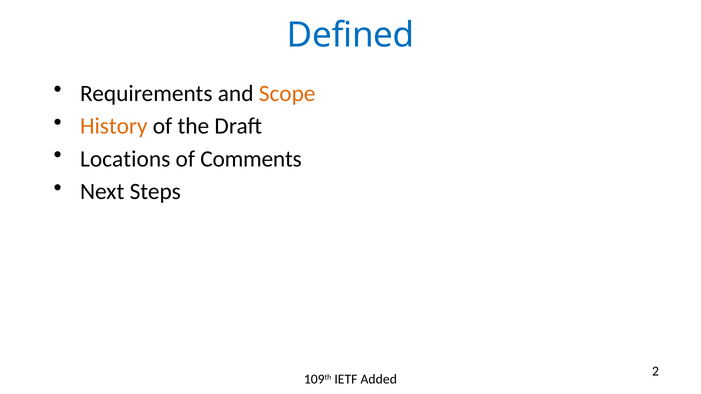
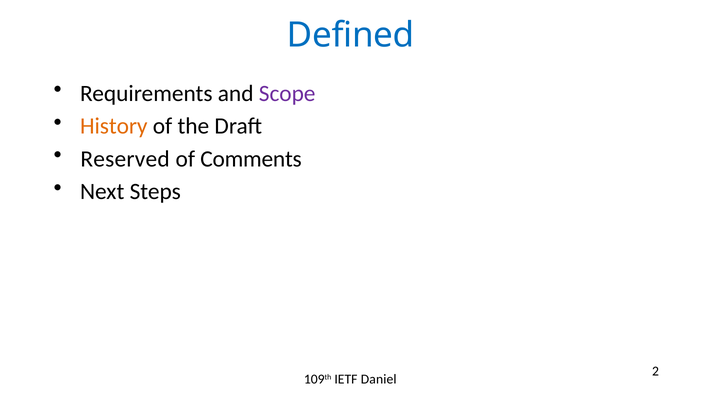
Scope colour: orange -> purple (287, 94)
Locations: Locations -> Reserved (125, 159)
Added: Added -> Daniel (379, 380)
